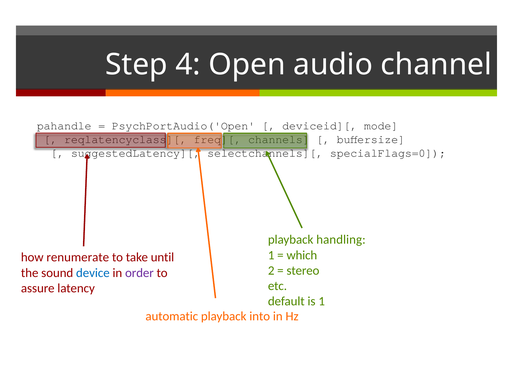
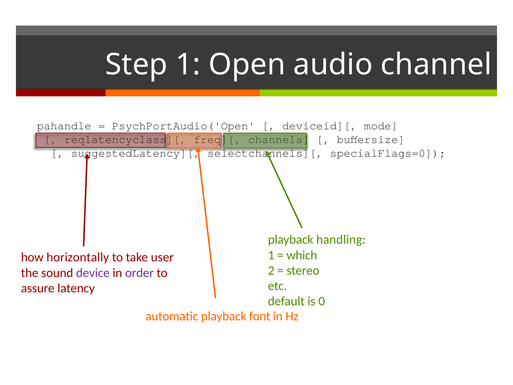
Step 4: 4 -> 1 (188, 65)
renumerate: renumerate -> horizontally (78, 257)
until: until -> user (162, 257)
device colour: blue -> purple (93, 273)
is 1: 1 -> 0 (322, 301)
into: into -> font (260, 316)
